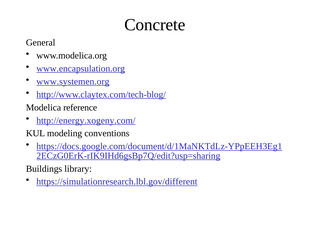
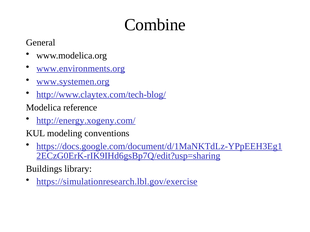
Concrete: Concrete -> Combine (155, 25)
www.encapsulation.org: www.encapsulation.org -> www.environments.org (81, 69)
https://simulationresearch.lbl.gov/different: https://simulationresearch.lbl.gov/different -> https://simulationresearch.lbl.gov/exercise (117, 182)
